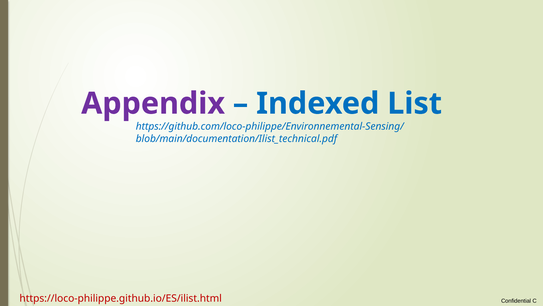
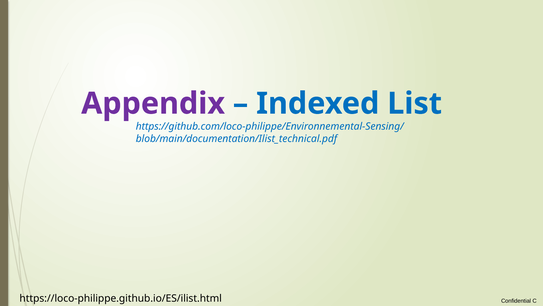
https://loco-philippe.github.io/ES/ilist.html colour: red -> black (121, 298)
